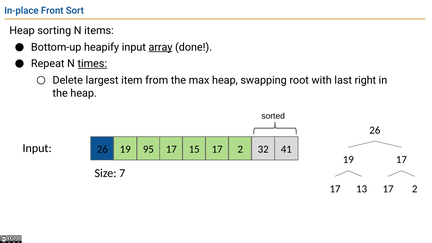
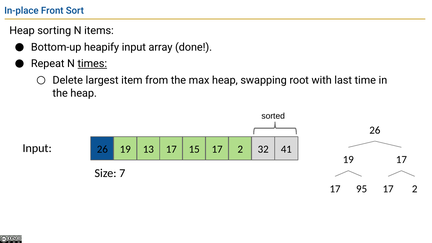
array underline: present -> none (161, 47)
right: right -> time (365, 80)
95: 95 -> 13 (148, 149)
13: 13 -> 95 (362, 189)
